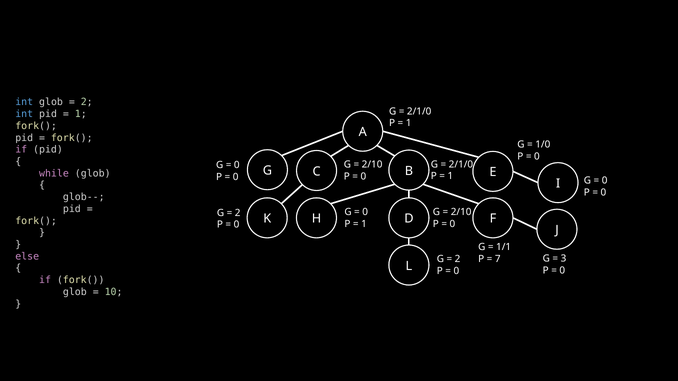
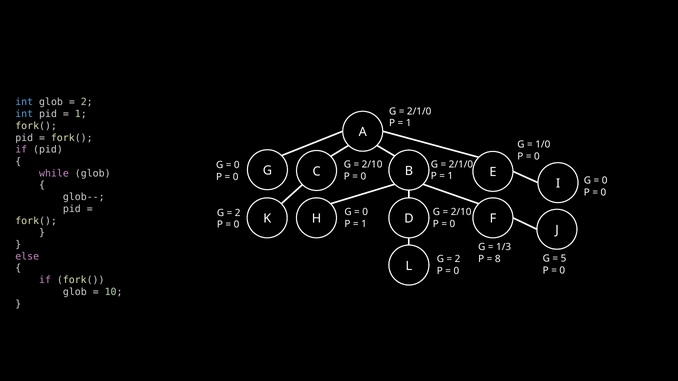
1/1: 1/1 -> 1/3 (504, 247)
3: 3 -> 5 (563, 259)
7: 7 -> 8 (498, 259)
